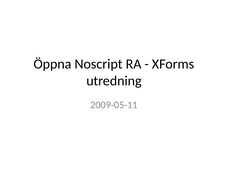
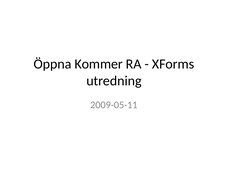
Noscript: Noscript -> Kommer (99, 64)
